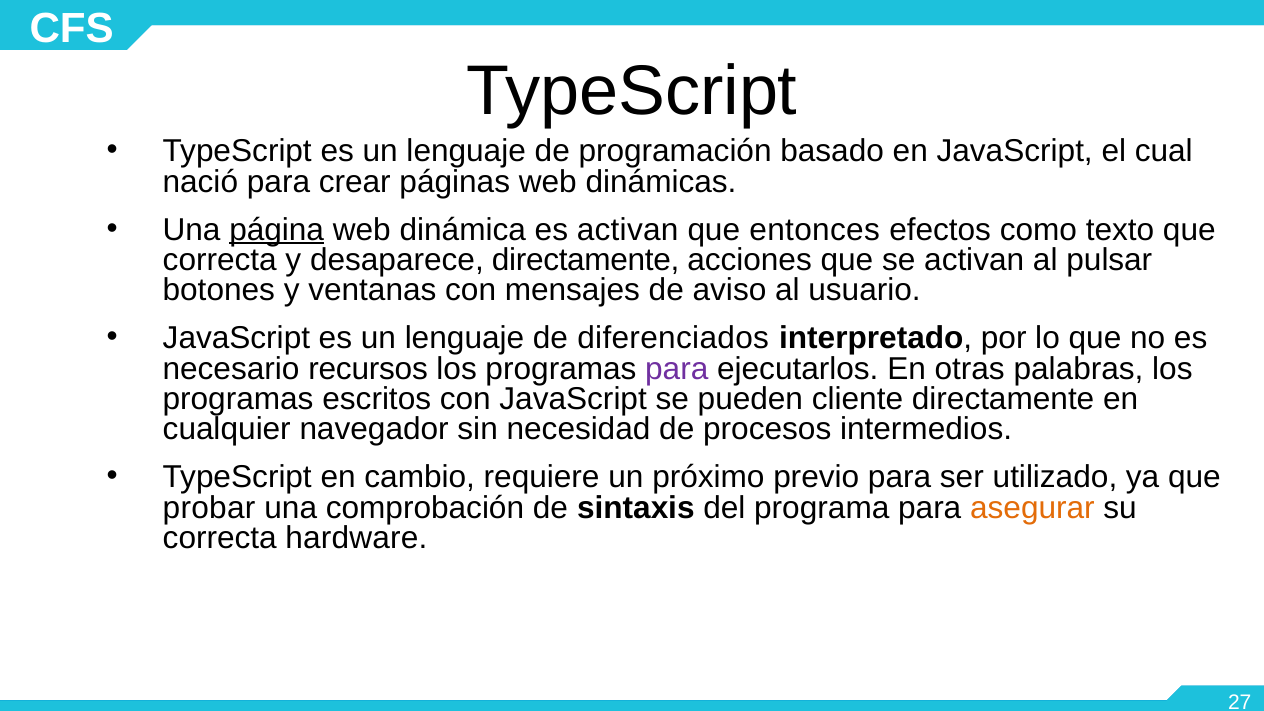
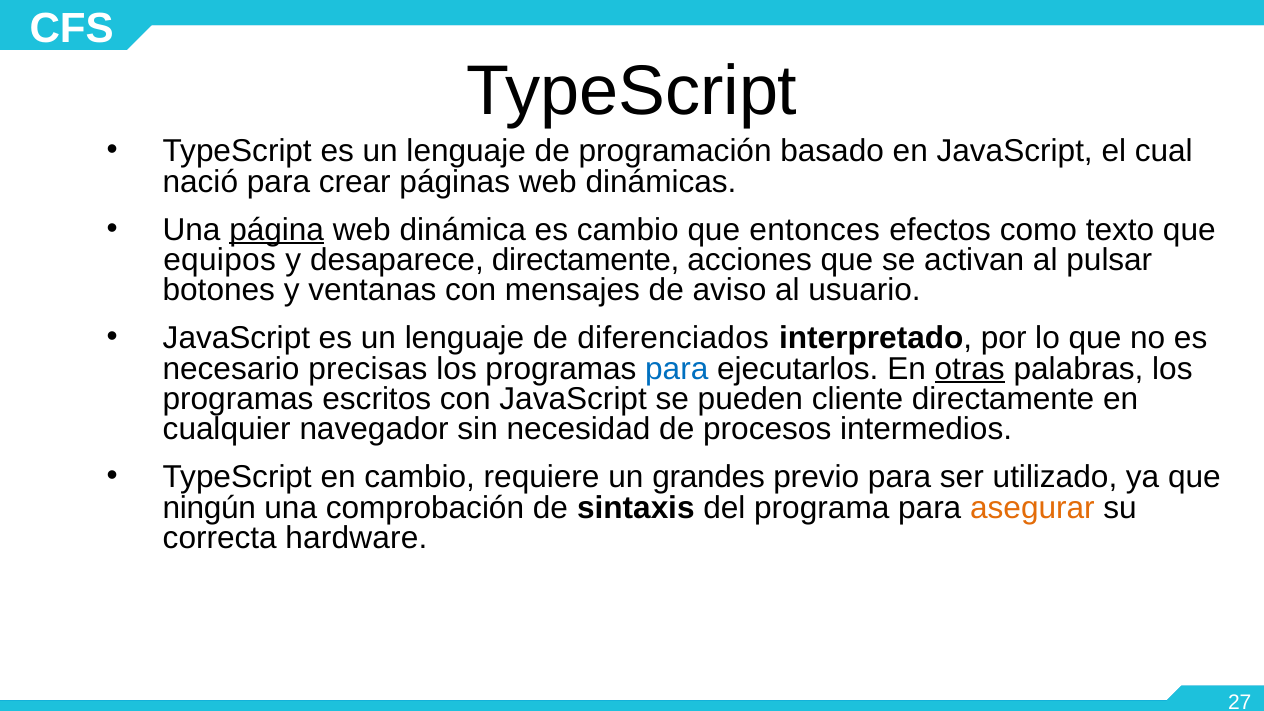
es activan: activan -> cambio (628, 230)
correcta: correcta -> equipos (220, 260)
recursos: recursos -> precisas (368, 369)
para colour: purple -> blue (677, 369)
otras underline: none -> present (970, 369)
próximo: próximo -> grandes (709, 477)
probar: probar -> ningún (209, 508)
